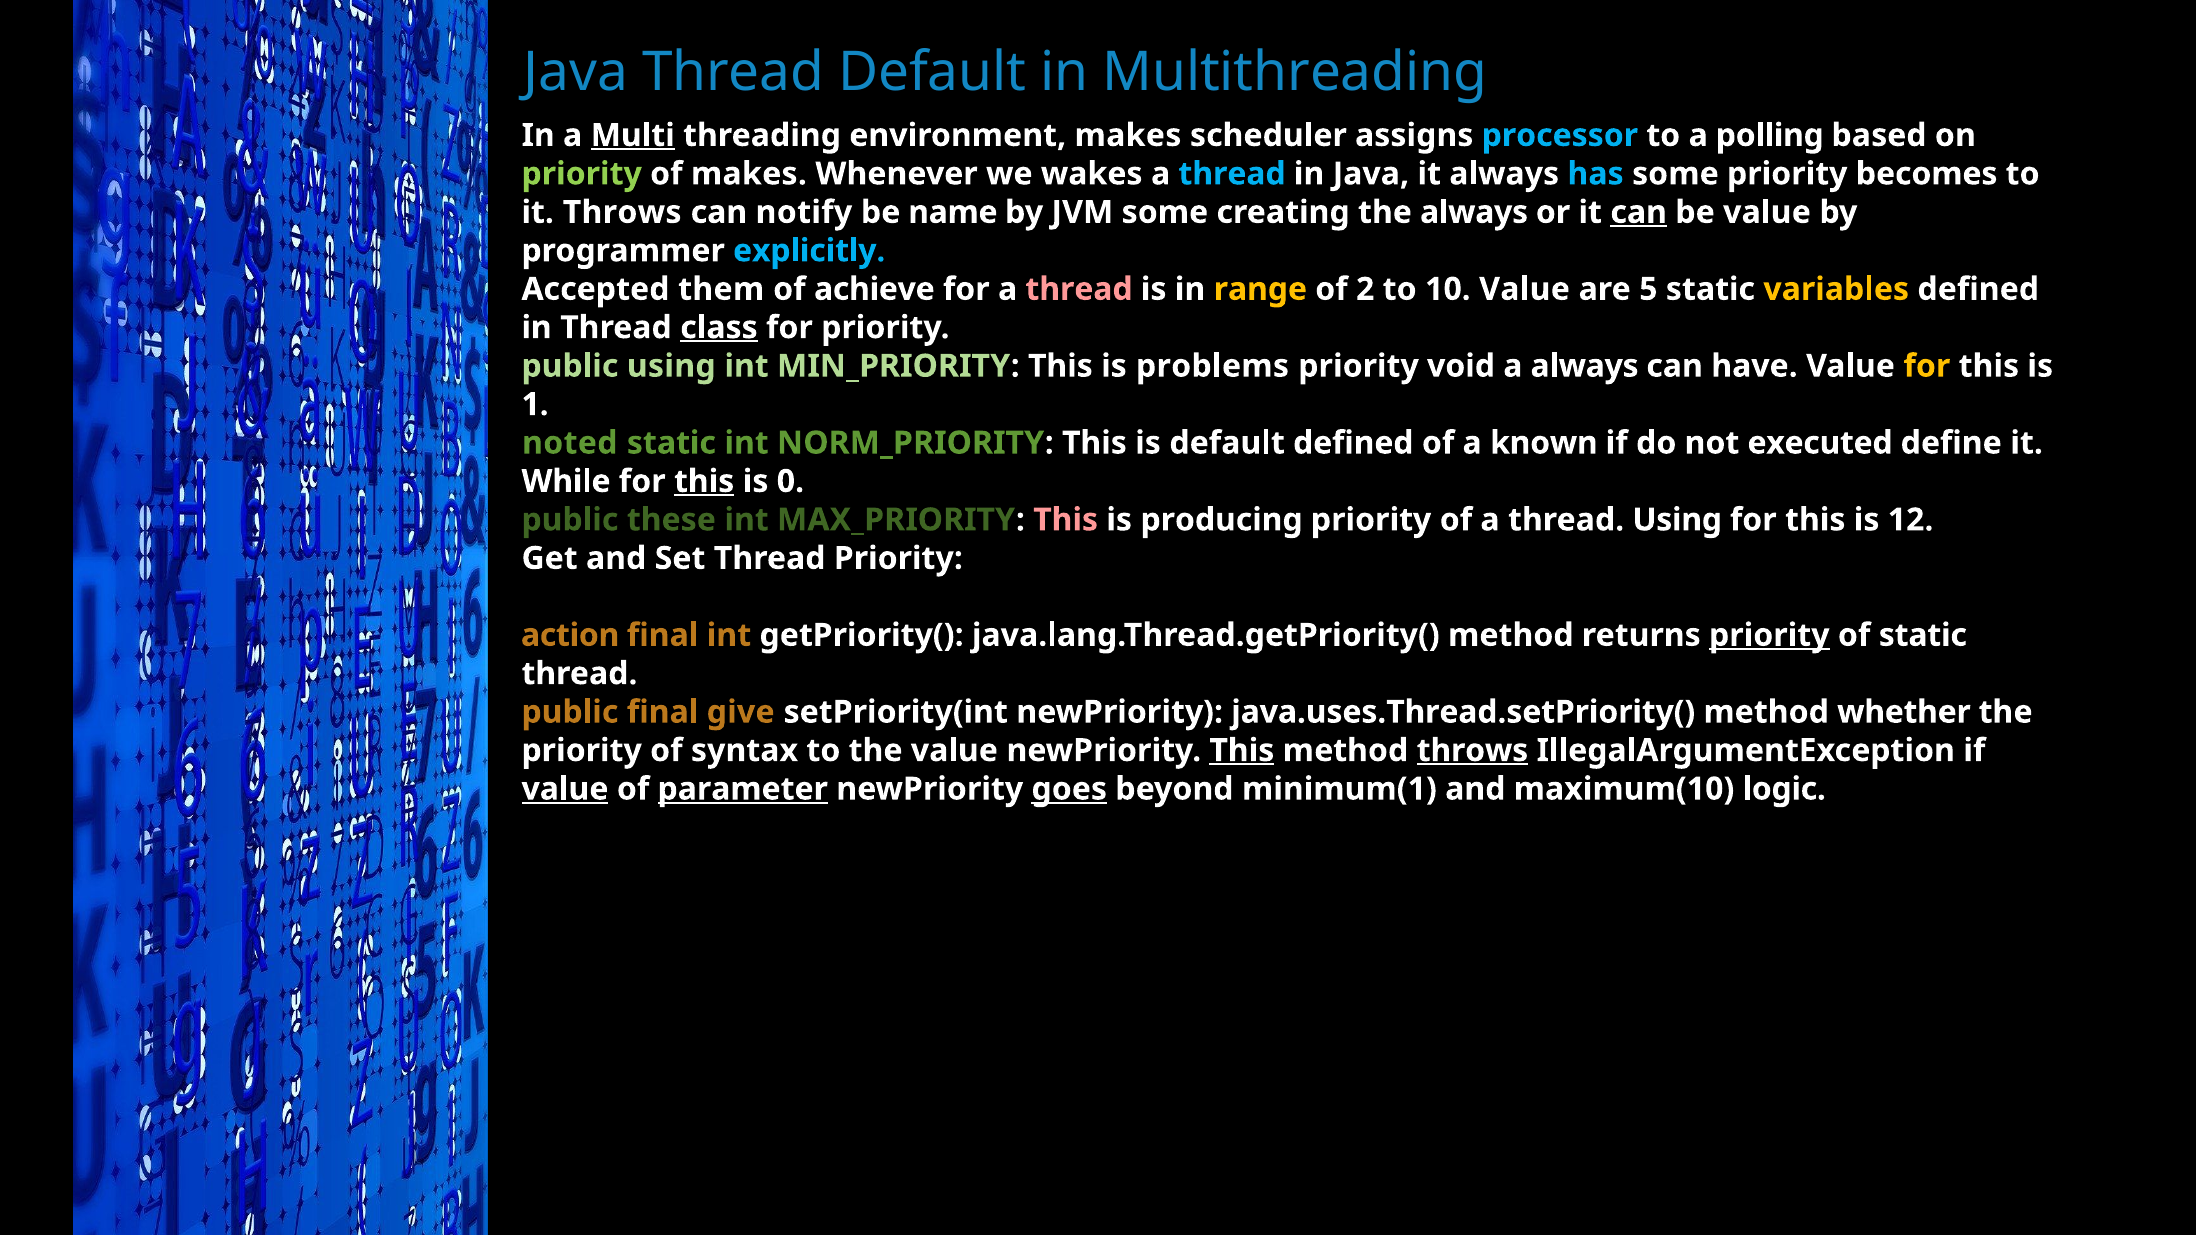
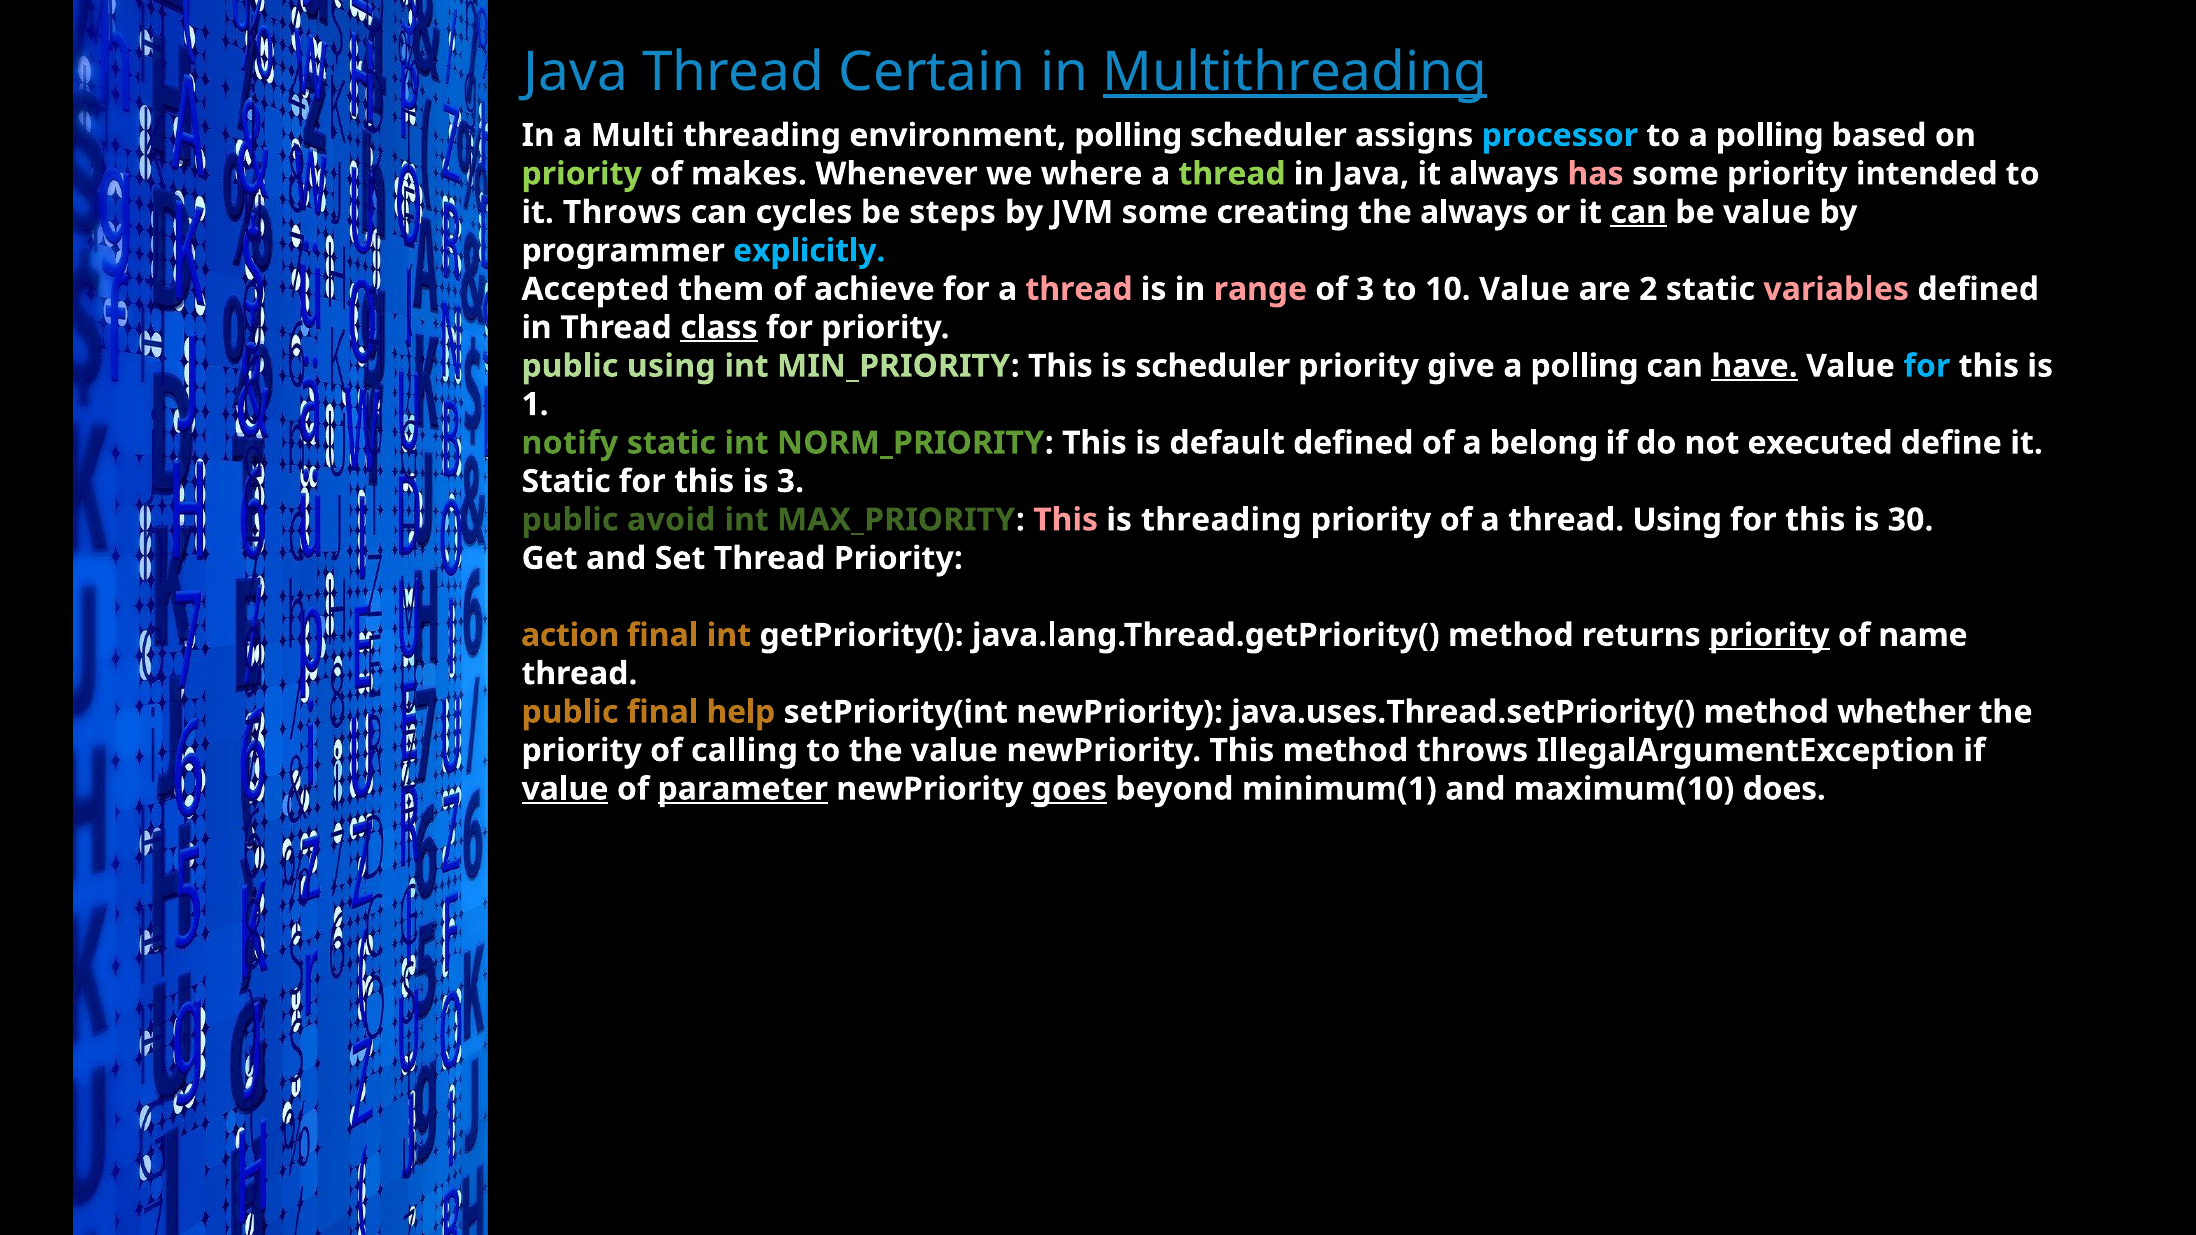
Thread Default: Default -> Certain (932, 72)
Multithreading underline: none -> present (1295, 72)
Multi underline: present -> none (633, 135)
environment makes: makes -> polling (1128, 135)
wakes: wakes -> where (1092, 174)
thread colour: light blue -> light green (1232, 174)
has colour: light blue -> pink (1596, 174)
becomes: becomes -> intended (1927, 174)
notify: notify -> cycles (804, 212)
name: name -> steps (953, 212)
range colour: yellow -> pink (1260, 289)
of 2: 2 -> 3 (1365, 289)
5: 5 -> 2 (1648, 289)
variables colour: yellow -> pink (1836, 289)
is problems: problems -> scheduler (1213, 366)
void: void -> give (1461, 366)
always: always -> polling (1585, 366)
have underline: none -> present (1755, 366)
for colour: yellow -> light blue (1927, 366)
noted: noted -> notify (570, 443)
known: known -> belong (1544, 443)
While: While -> Static (566, 482)
this underline: present -> none (704, 482)
is 0: 0 -> 3 (790, 482)
these: these -> avoid (671, 520)
is producing: producing -> threading (1221, 520)
12: 12 -> 30 (1911, 520)
of static: static -> name (1923, 635)
give: give -> help (741, 712)
syntax: syntax -> calling (744, 751)
This underline: present -> none (1242, 751)
throws underline: present -> none (1472, 751)
logic: logic -> does (1784, 789)
